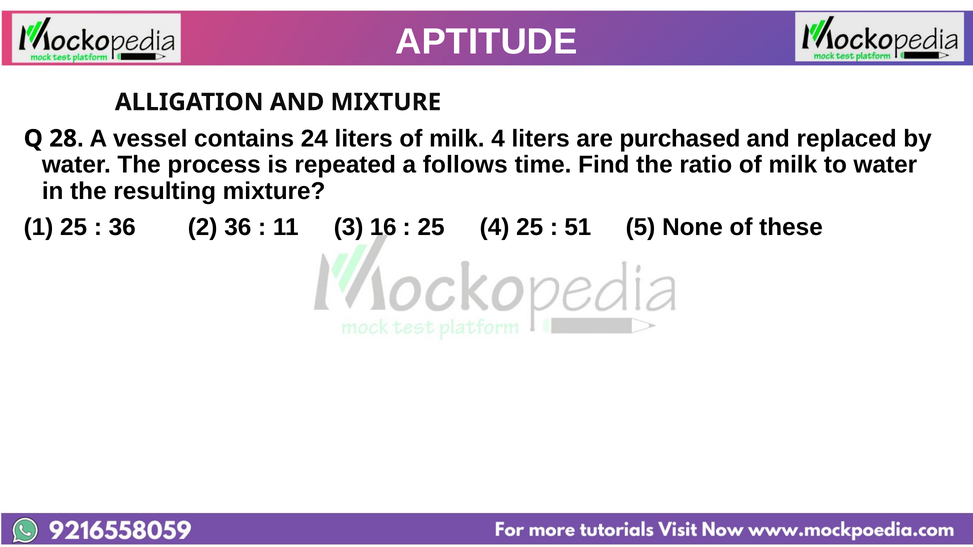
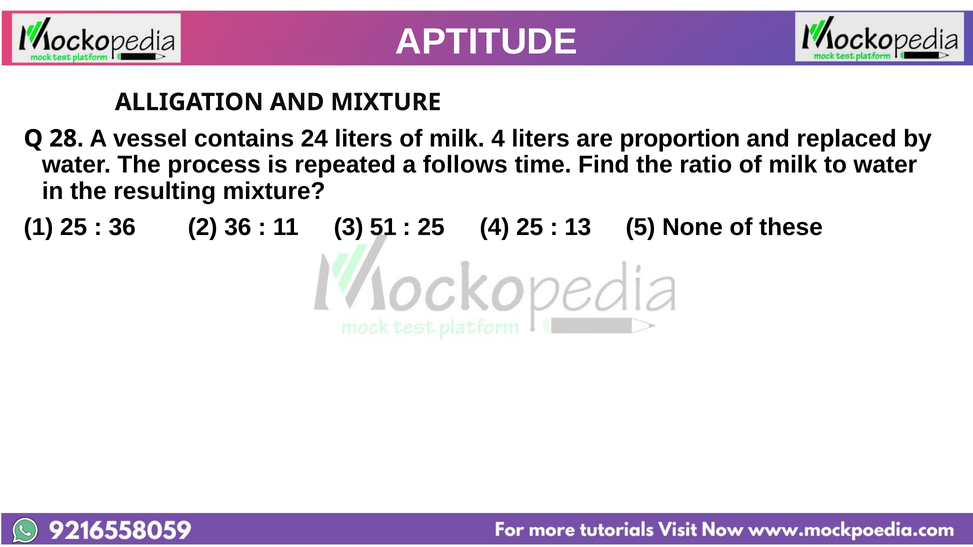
purchased: purchased -> proportion (680, 139)
16: 16 -> 51 (383, 228)
51: 51 -> 13 (578, 228)
